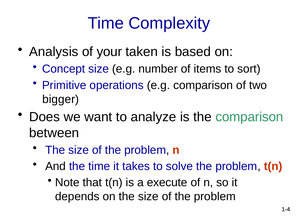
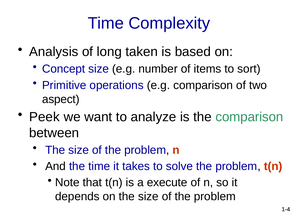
your: your -> long (109, 52)
bigger: bigger -> aspect (61, 99)
Does: Does -> Peek (44, 117)
